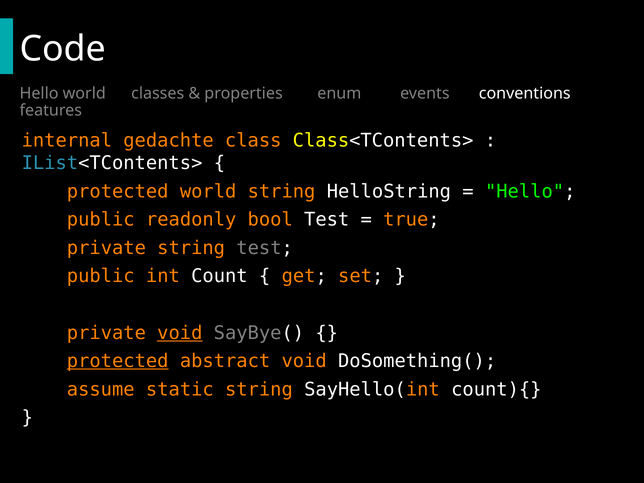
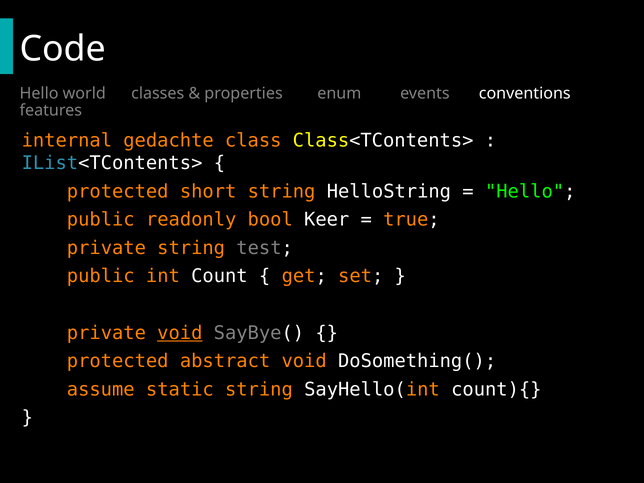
protected world: world -> short (208, 191)
bool Test: Test -> Keer (327, 220)
protected underline: present -> none (118, 361)
